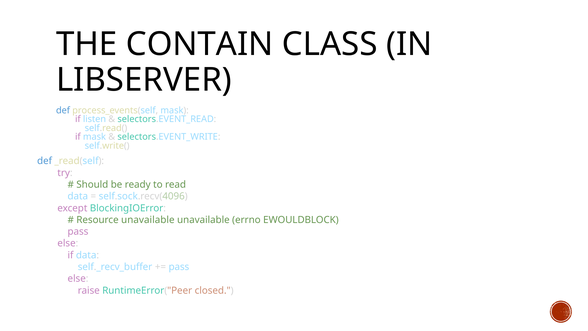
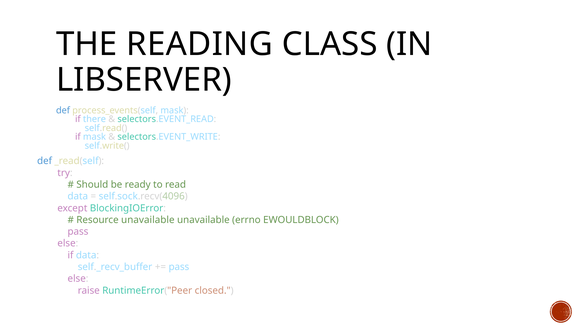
CONTAIN: CONTAIN -> READING (199, 44)
listen: listen -> there (94, 119)
